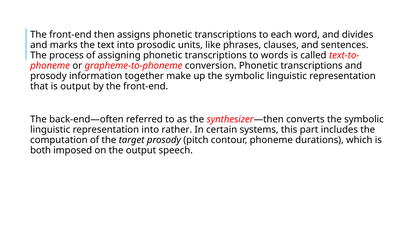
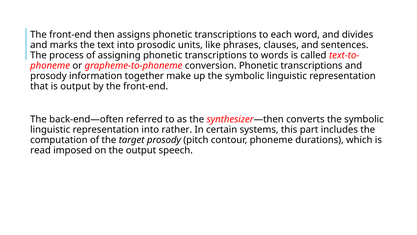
both: both -> read (41, 150)
